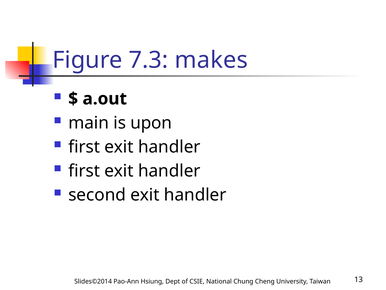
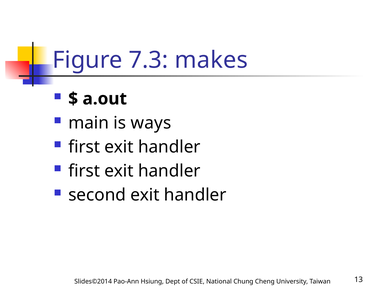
upon: upon -> ways (151, 123)
